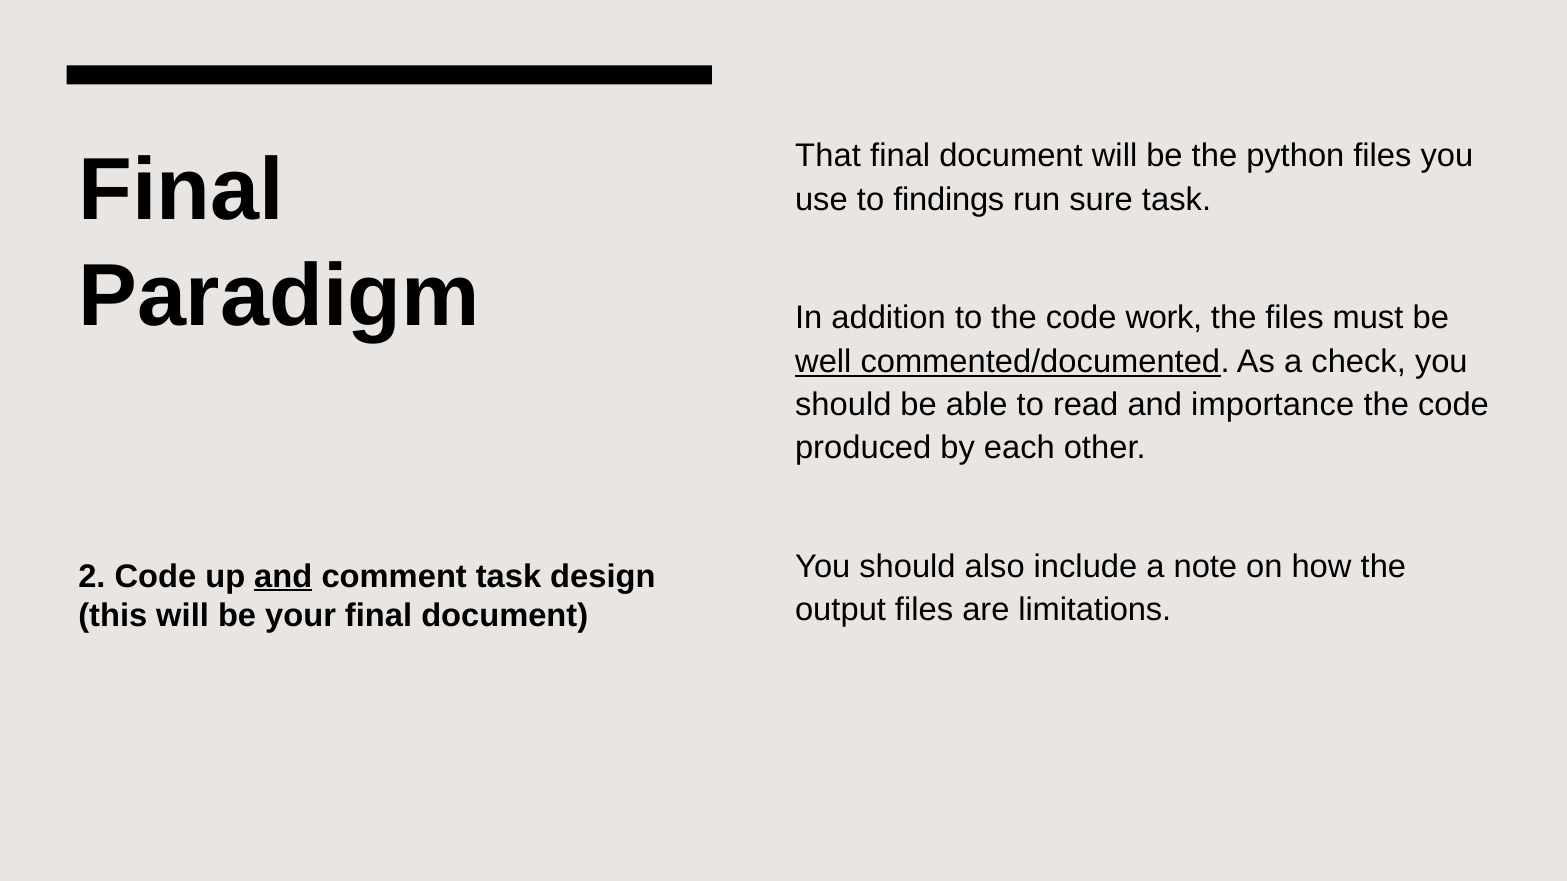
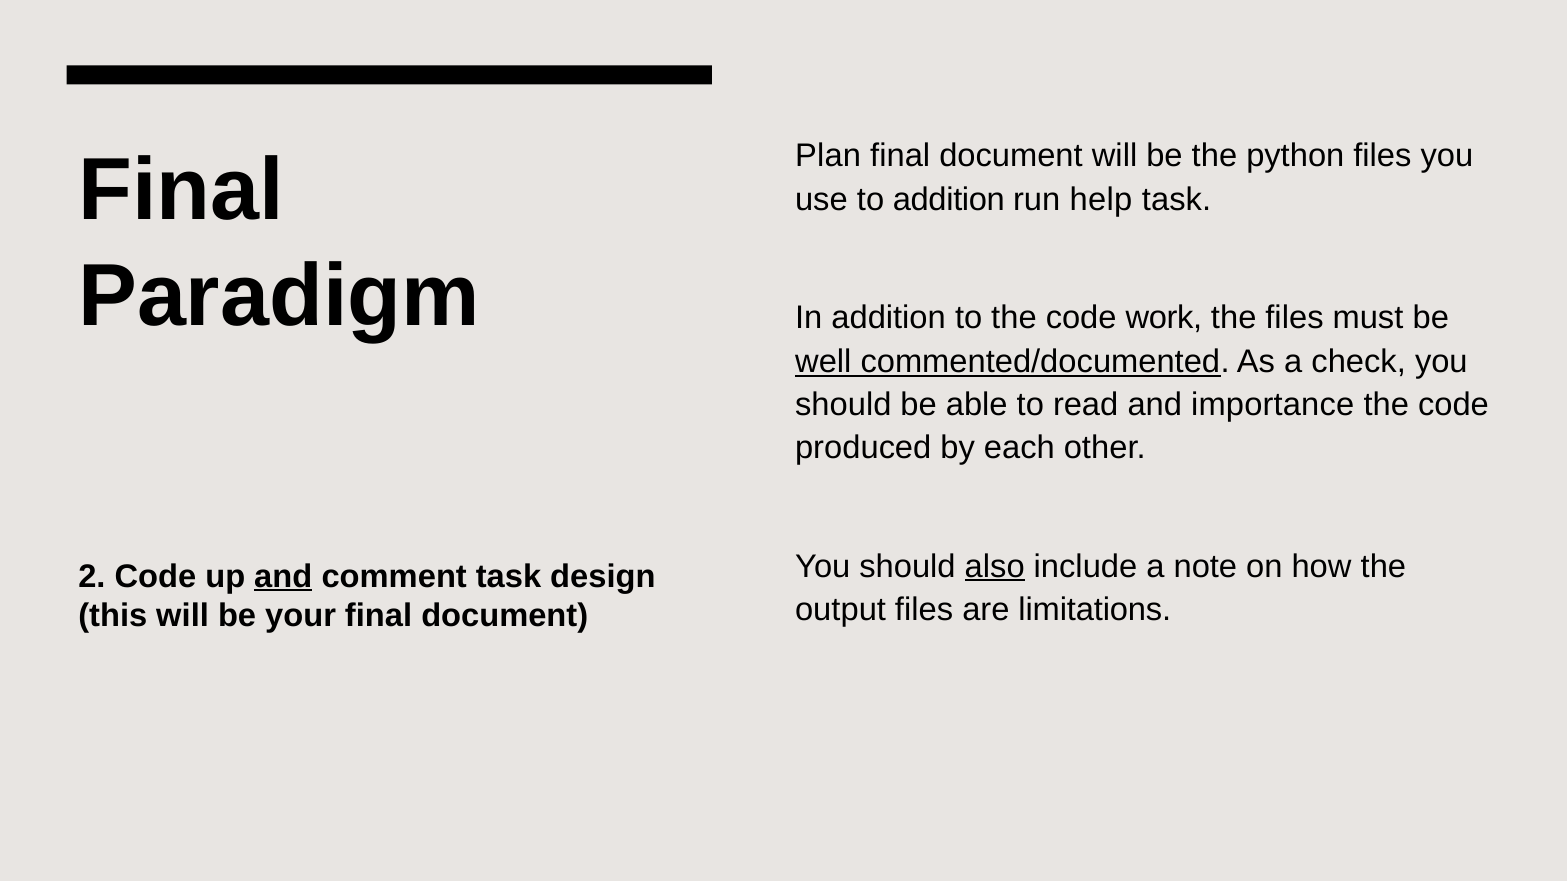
That: That -> Plan (828, 156)
to findings: findings -> addition (949, 199)
sure: sure -> help (1101, 199)
also underline: none -> present (995, 567)
